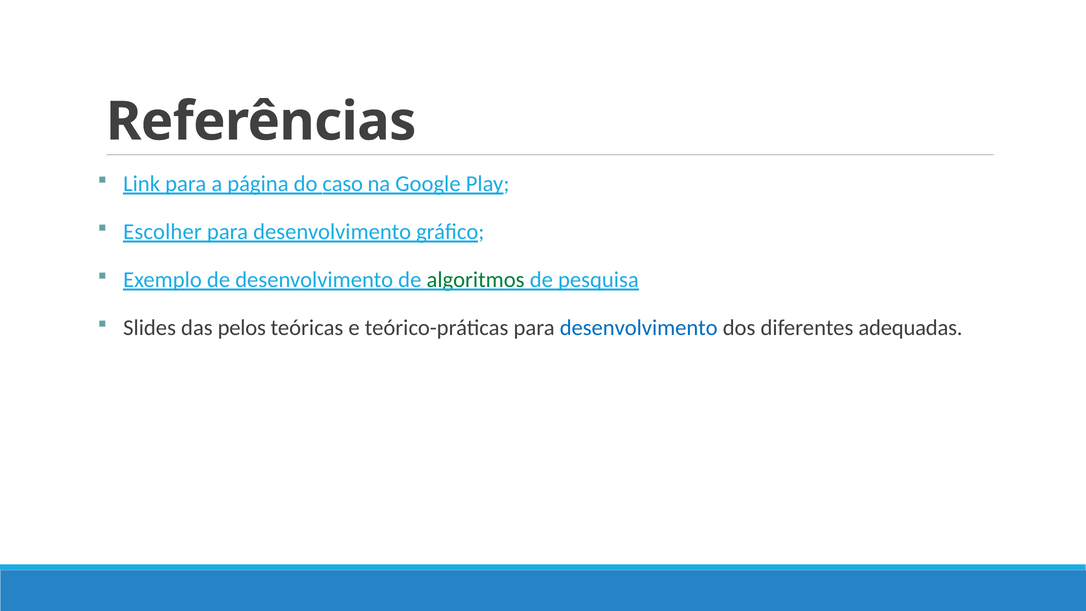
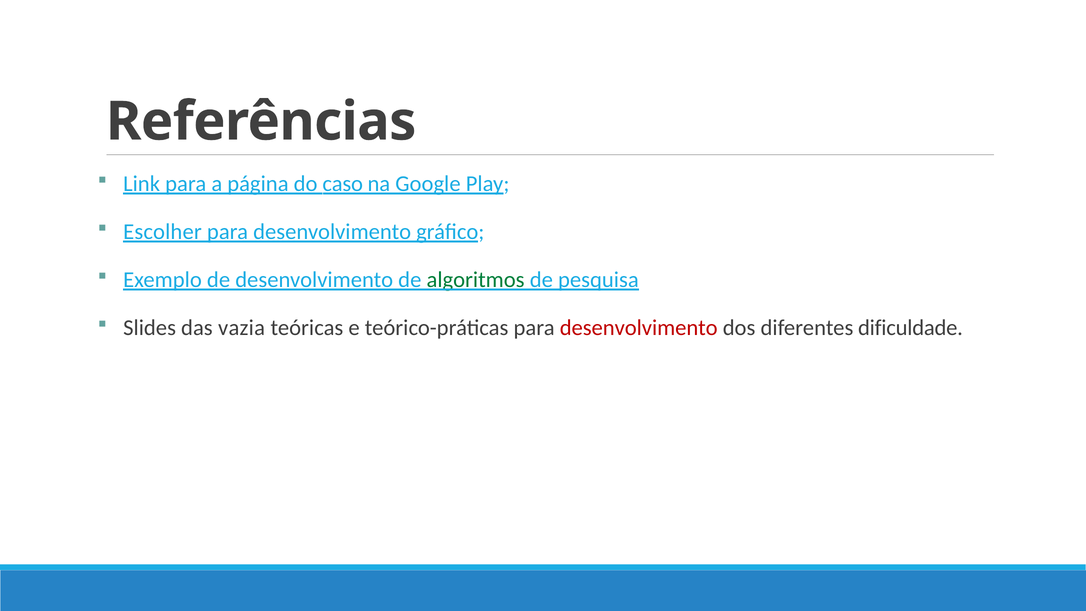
pelos: pelos -> vazia (242, 328)
desenvolvimento colour: blue -> red (639, 328)
adequadas: adequadas -> dificuldade (911, 328)
